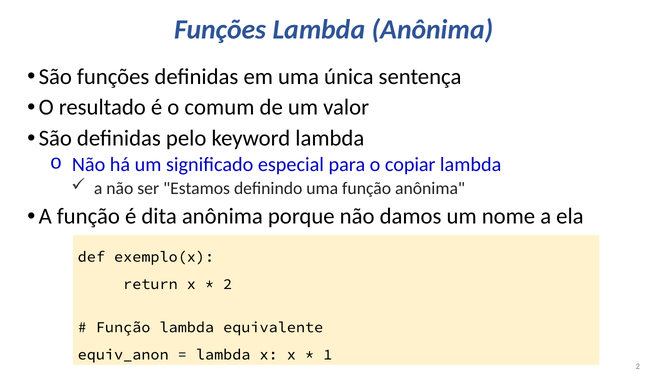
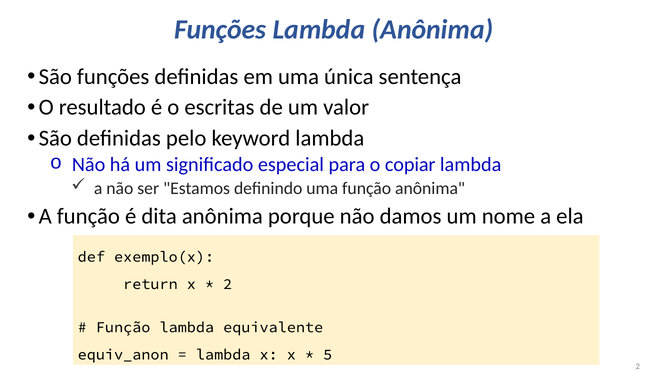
comum: comum -> escritas (219, 107)
1: 1 -> 5 (328, 354)
